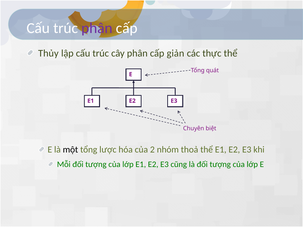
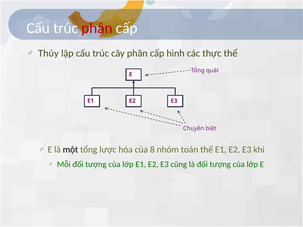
phân colour: purple -> red (97, 28)
giản: giản -> hình (176, 53)
2: 2 -> 8 (152, 150)
thoả: thoả -> toán (190, 150)
